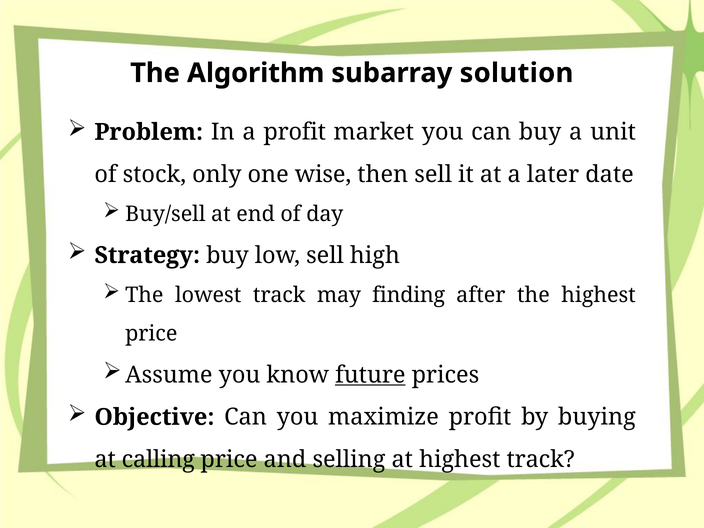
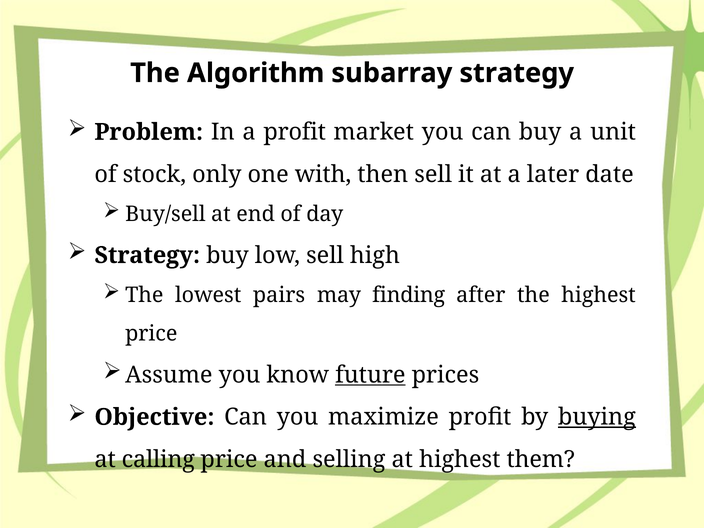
subarray solution: solution -> strategy (517, 73)
wise: wise -> with (323, 174)
lowest track: track -> pairs (279, 295)
buying underline: none -> present (597, 417)
highest track: track -> them (541, 459)
